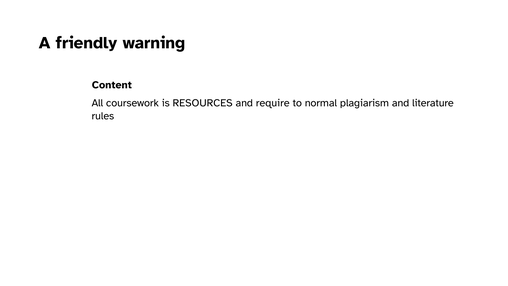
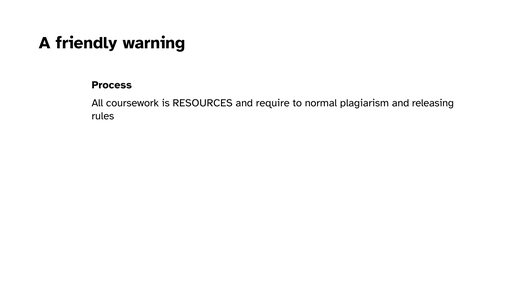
Content: Content -> Process (112, 85)
literature: literature -> releasing (433, 103)
